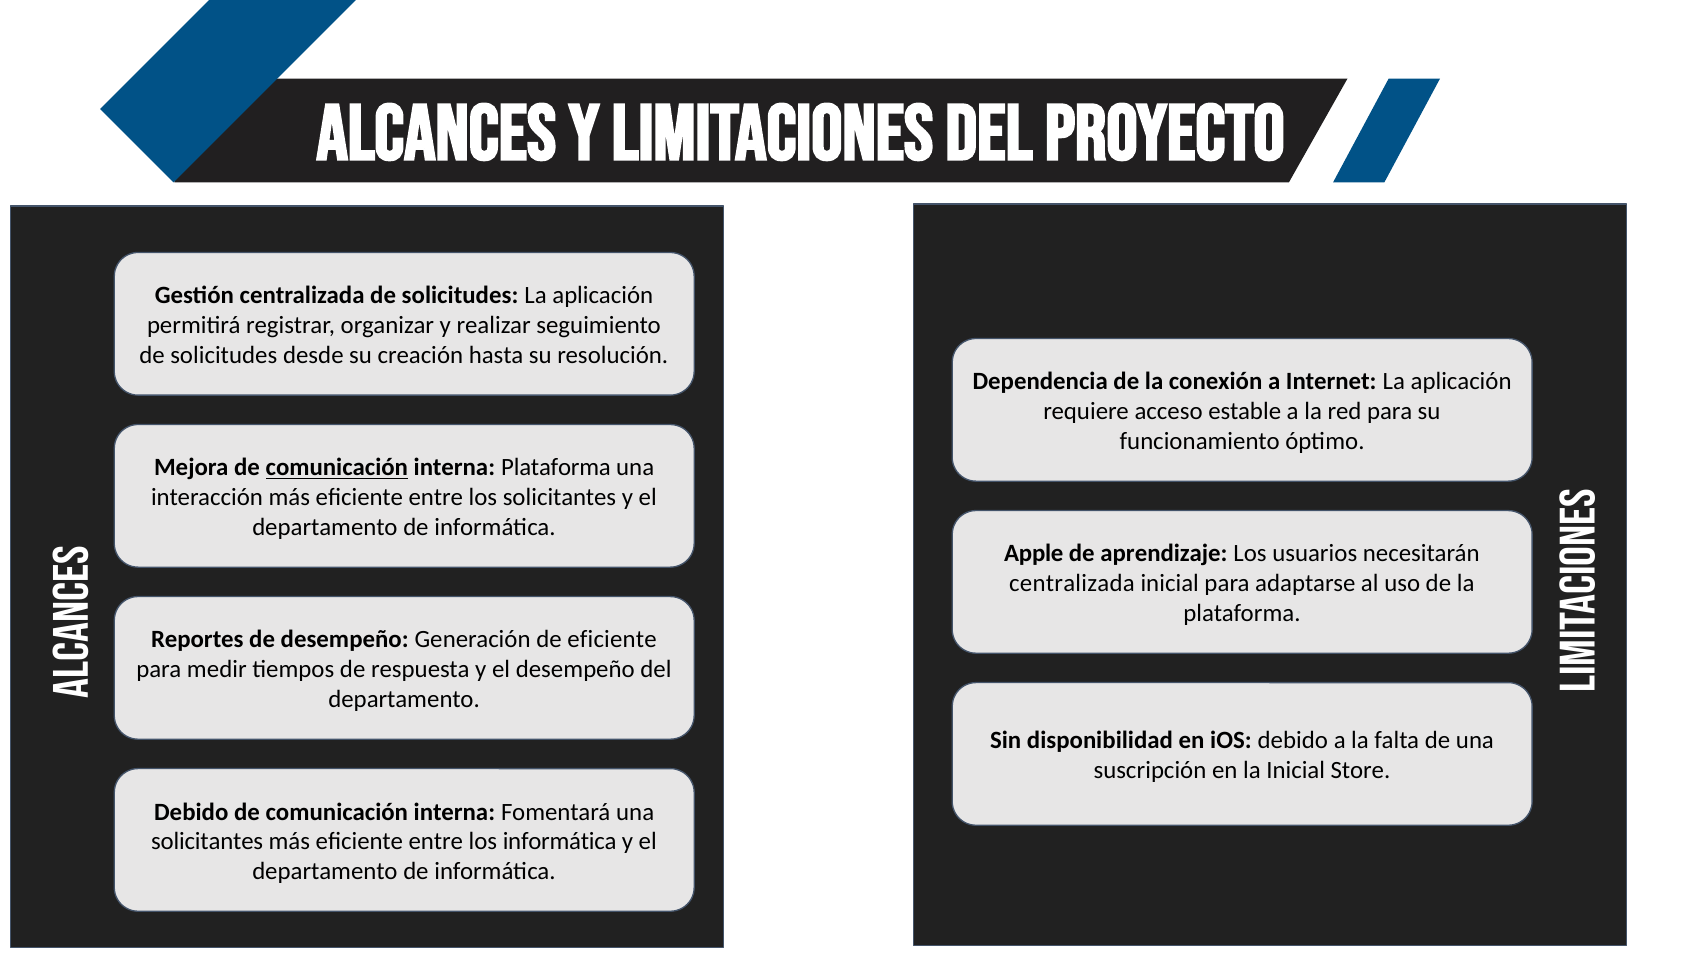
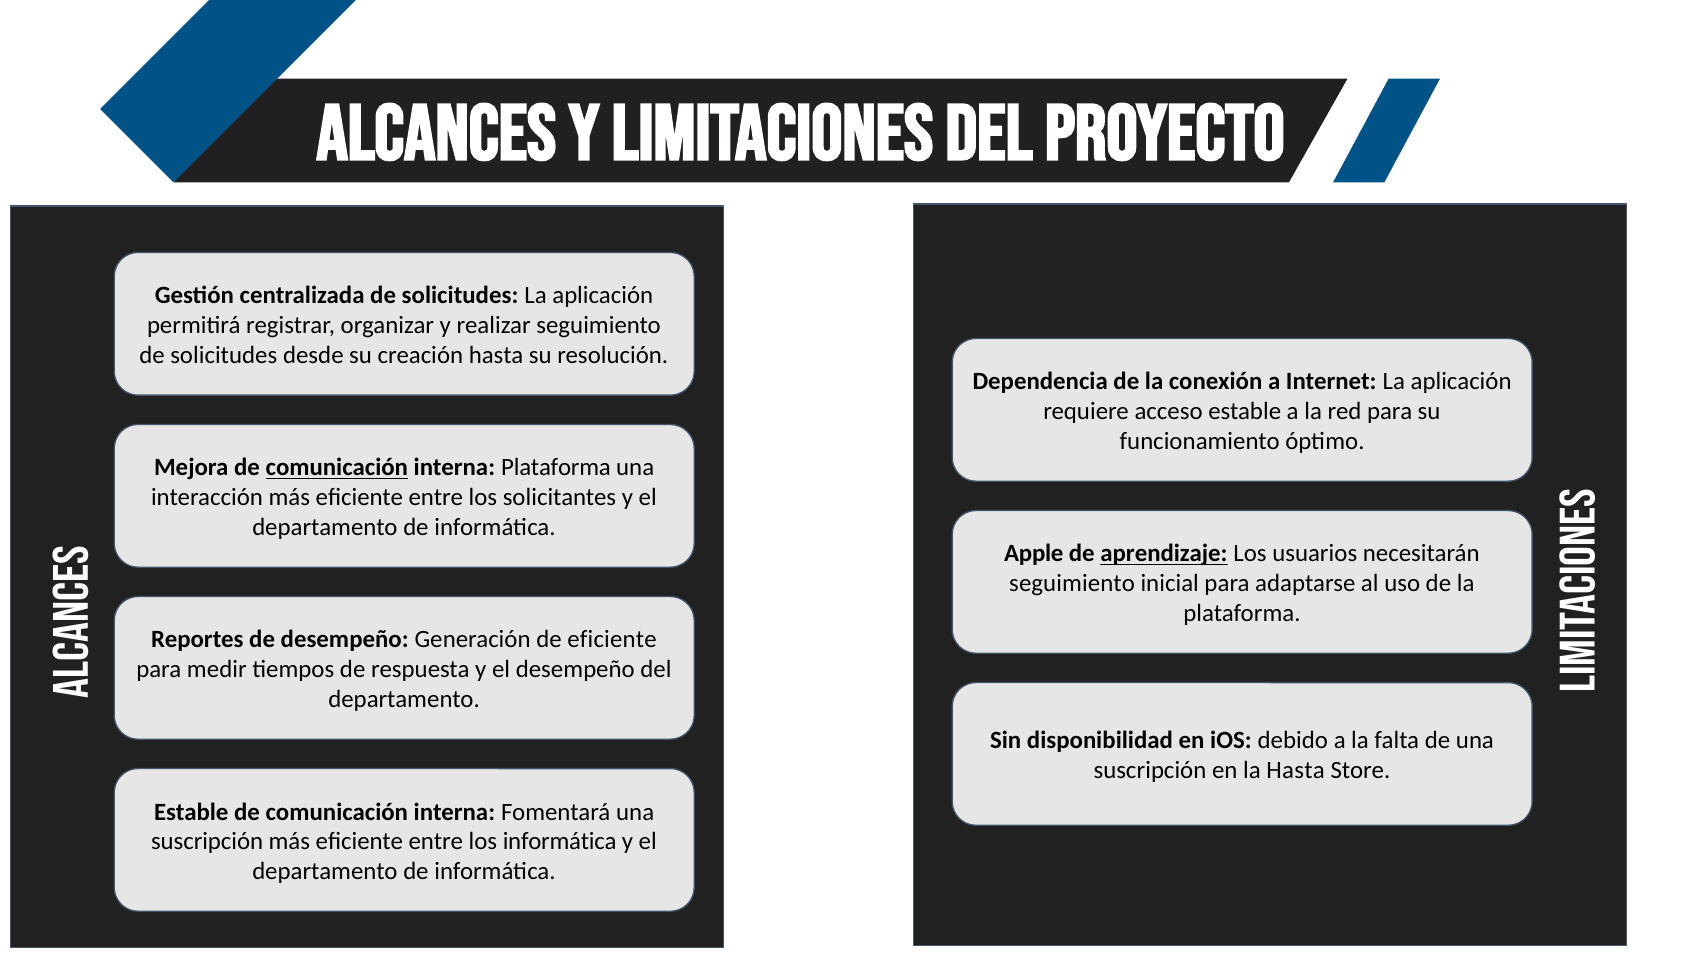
aprendizaje underline: none -> present (1164, 554)
centralizada: centralizada -> seguimiento (1072, 584)
la Inicial: Inicial -> Hasta (1296, 770)
Debido: Debido -> Estable (191, 812)
solicitantes: solicitantes -> suscripción (207, 842)
